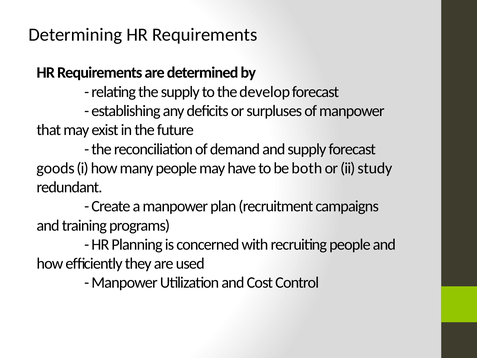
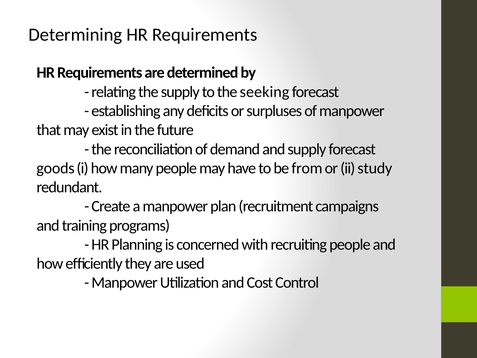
develop: develop -> seeking (265, 92)
both: both -> from (307, 168)
